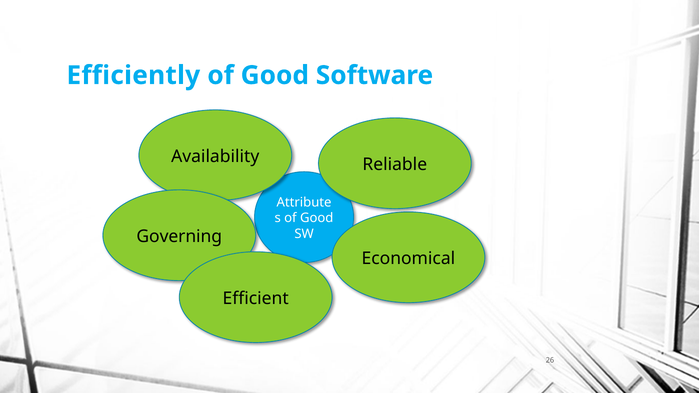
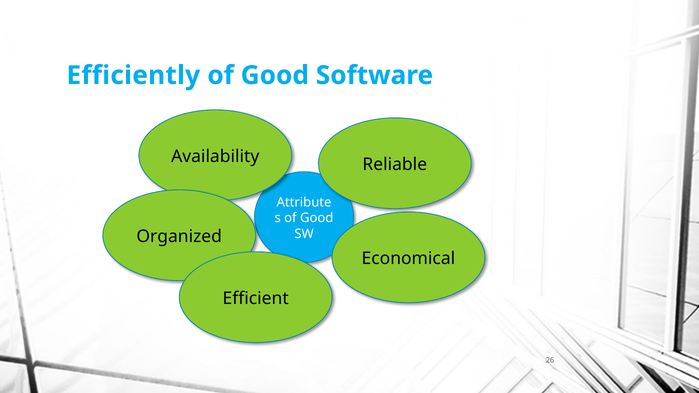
Governing: Governing -> Organized (179, 237)
